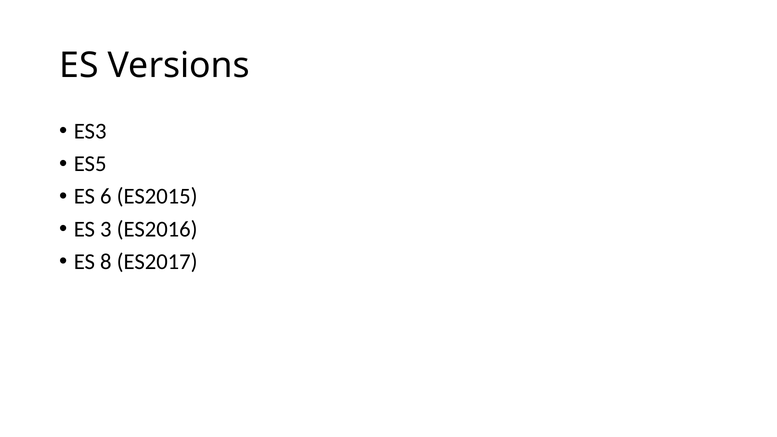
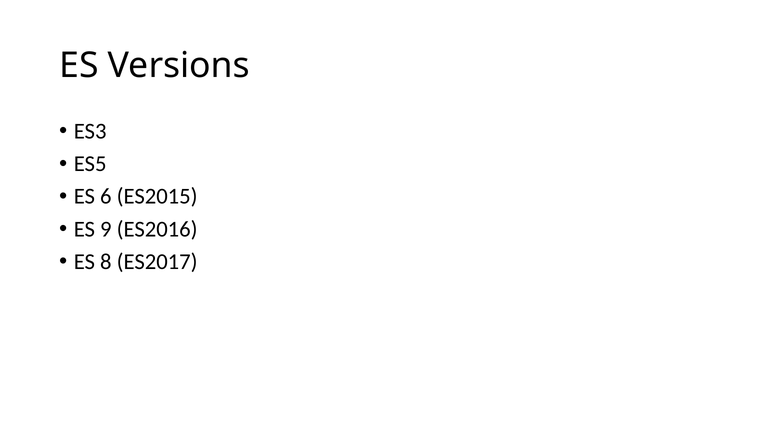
3: 3 -> 9 (106, 229)
